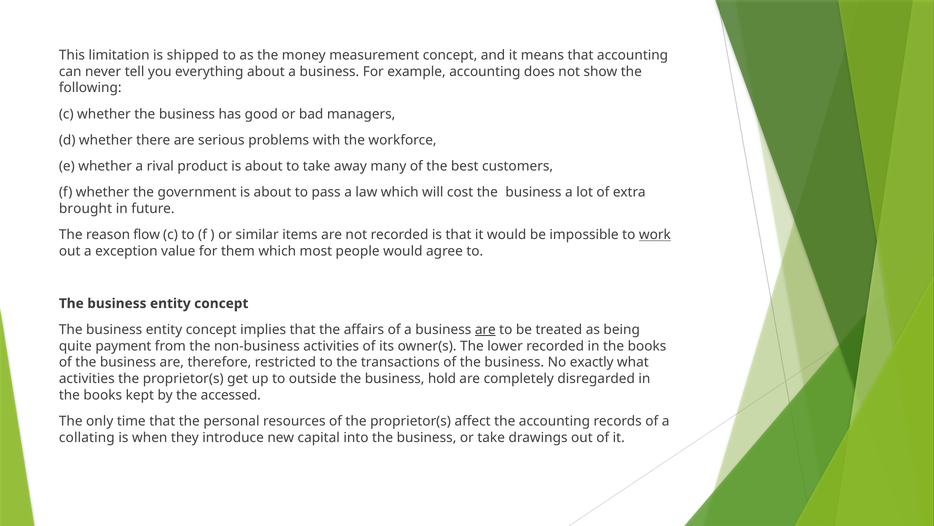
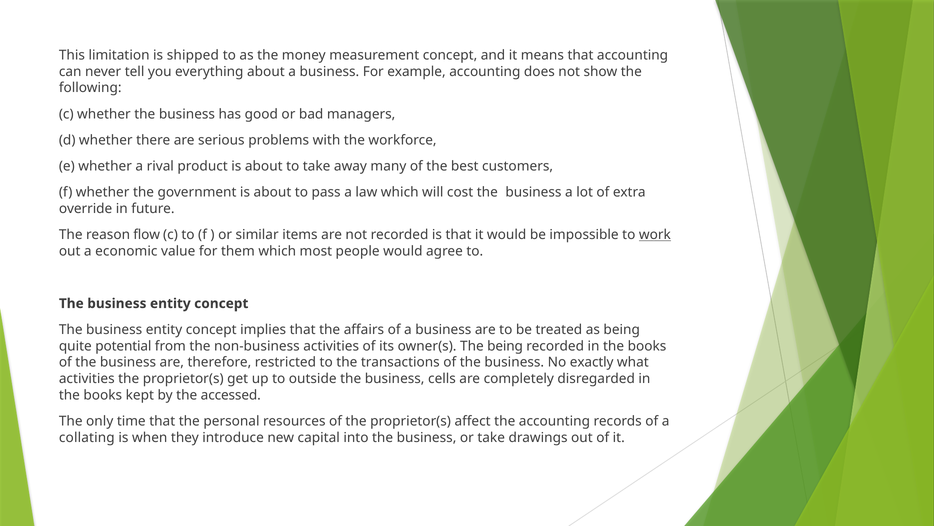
brought: brought -> override (86, 209)
exception: exception -> economic (126, 251)
are underline: present -> none (485, 329)
payment: payment -> potential (123, 346)
The lower: lower -> being (505, 346)
hold: hold -> cells (442, 378)
